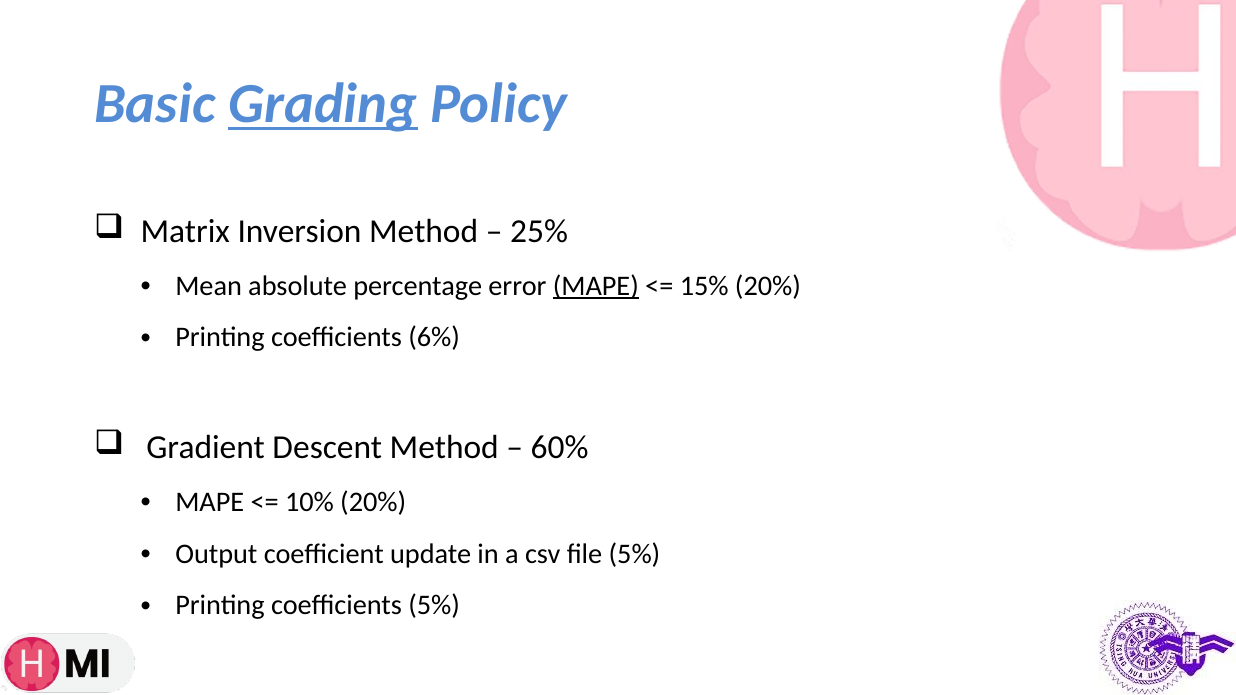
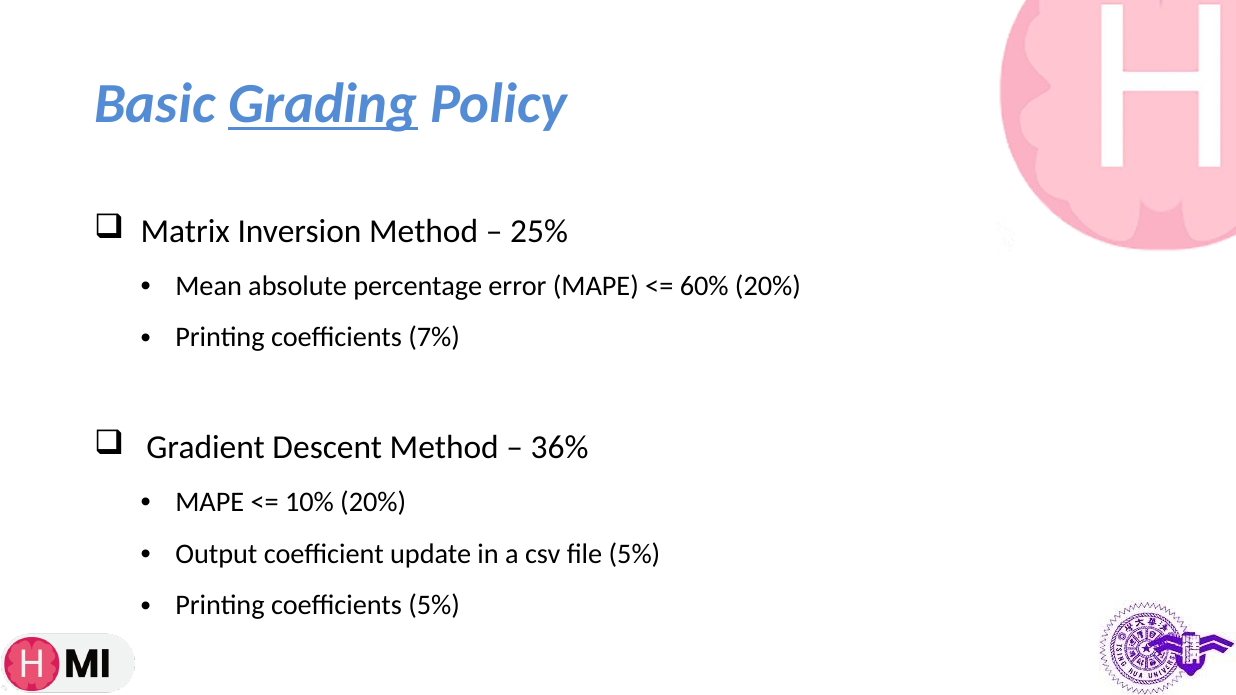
MAPE underline: present -> none (596, 286)
15%: 15% -> 60% (704, 286)
6%: 6% -> 7% (434, 338)
60%: 60% -> 36% (560, 448)
